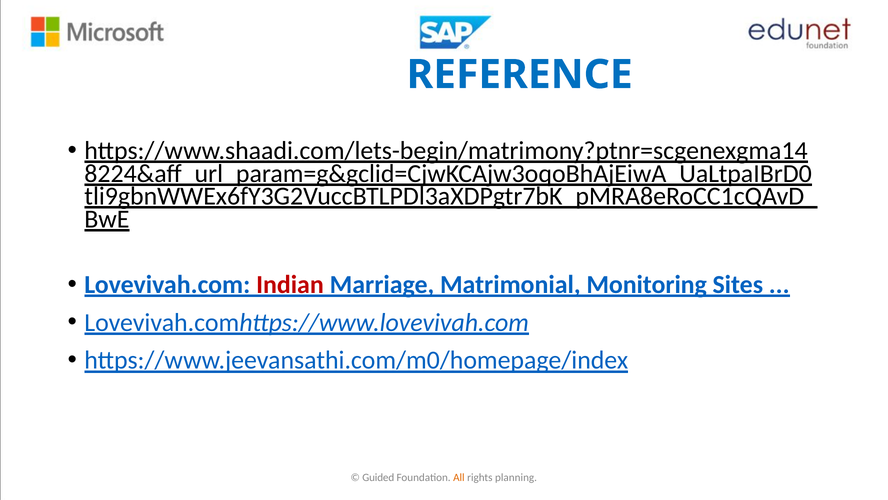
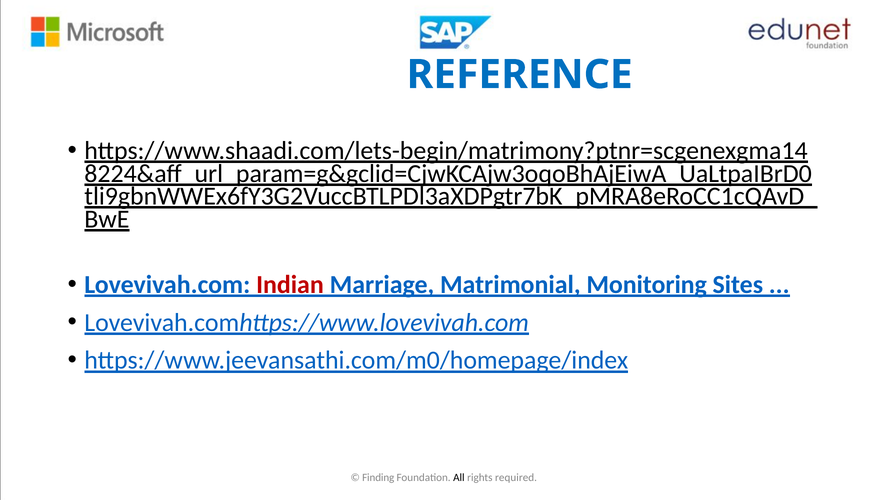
Guided: Guided -> Finding (378, 477)
All colour: orange -> black (459, 477)
planning: planning -> required (516, 477)
